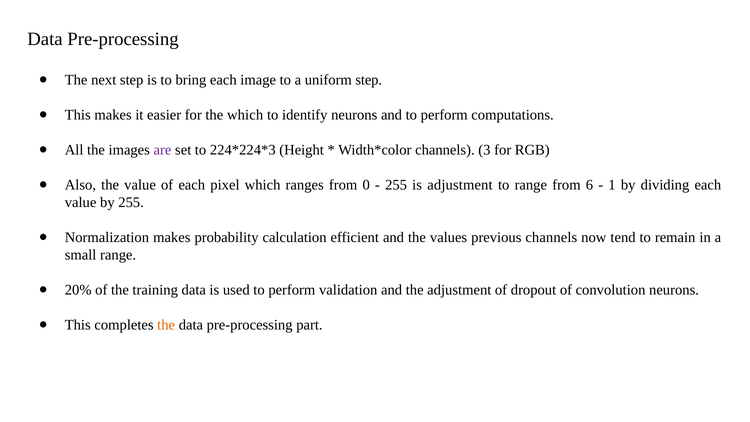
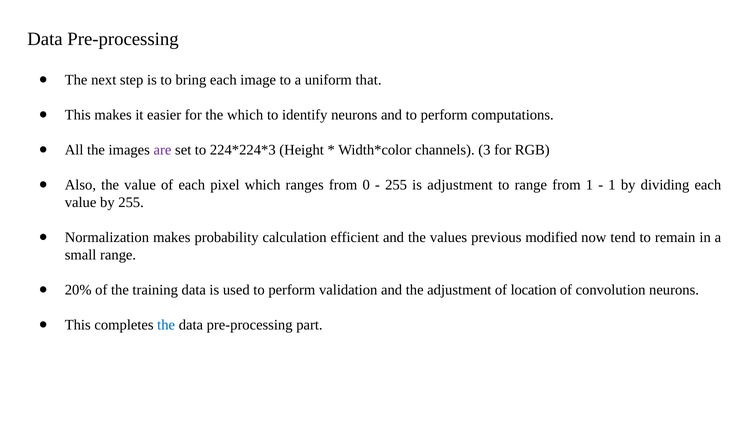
uniform step: step -> that (369, 80)
from 6: 6 -> 1 (589, 185)
previous channels: channels -> modified (551, 237)
dropout: dropout -> location (534, 290)
the colour: orange -> blue (166, 325)
